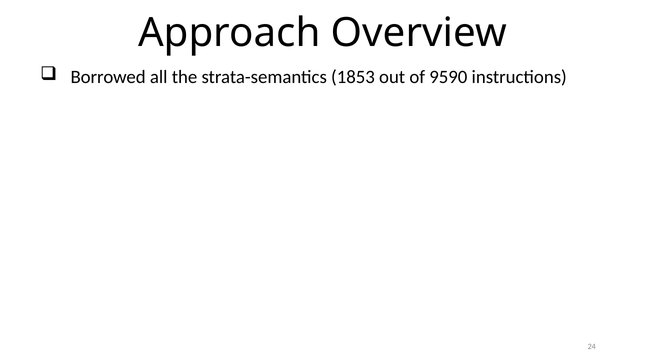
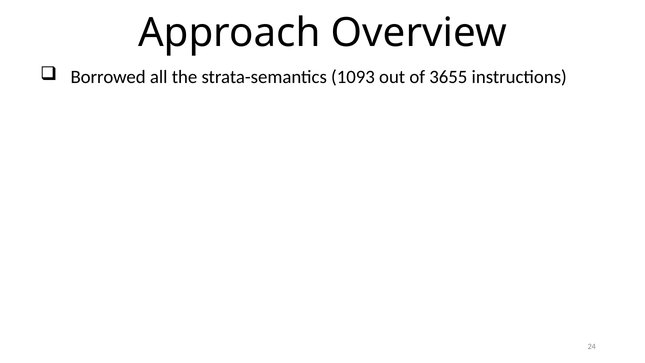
1853: 1853 -> 1093 (353, 77)
9590: 9590 -> 3655 (448, 77)
